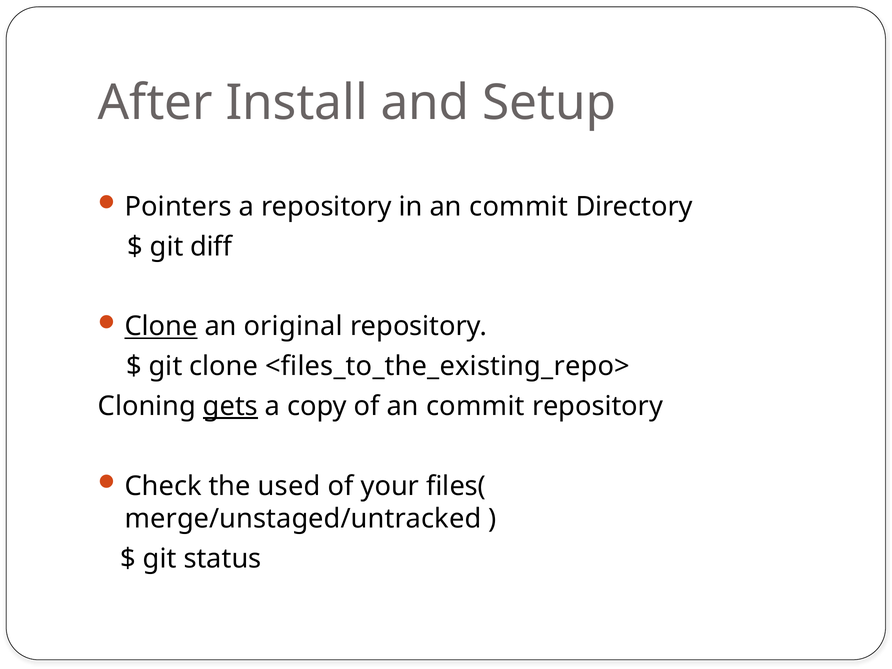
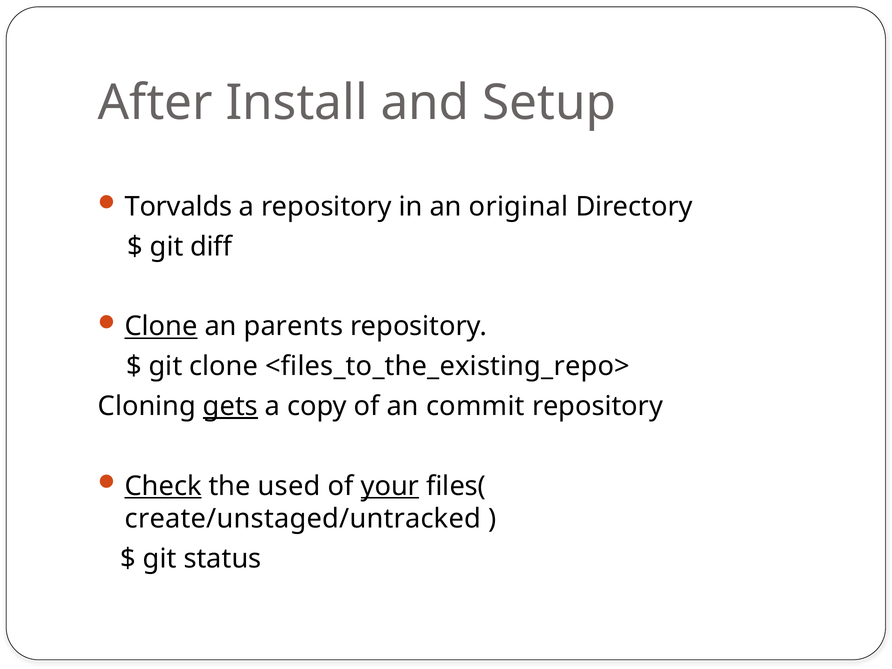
Pointers: Pointers -> Torvalds (178, 207)
in an commit: commit -> original (519, 207)
original: original -> parents (293, 326)
Check underline: none -> present (163, 486)
your underline: none -> present (390, 486)
merge/unstaged/untracked: merge/unstaged/untracked -> create/unstaged/untracked (303, 519)
